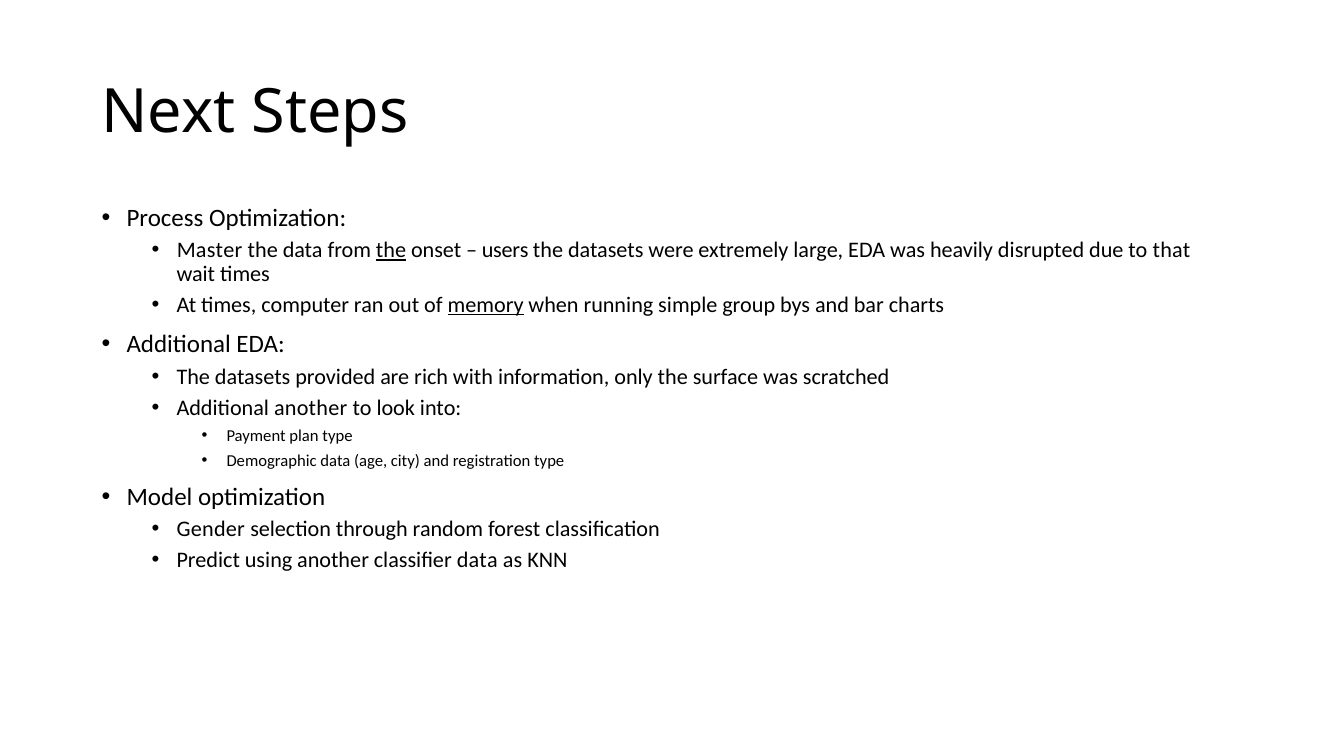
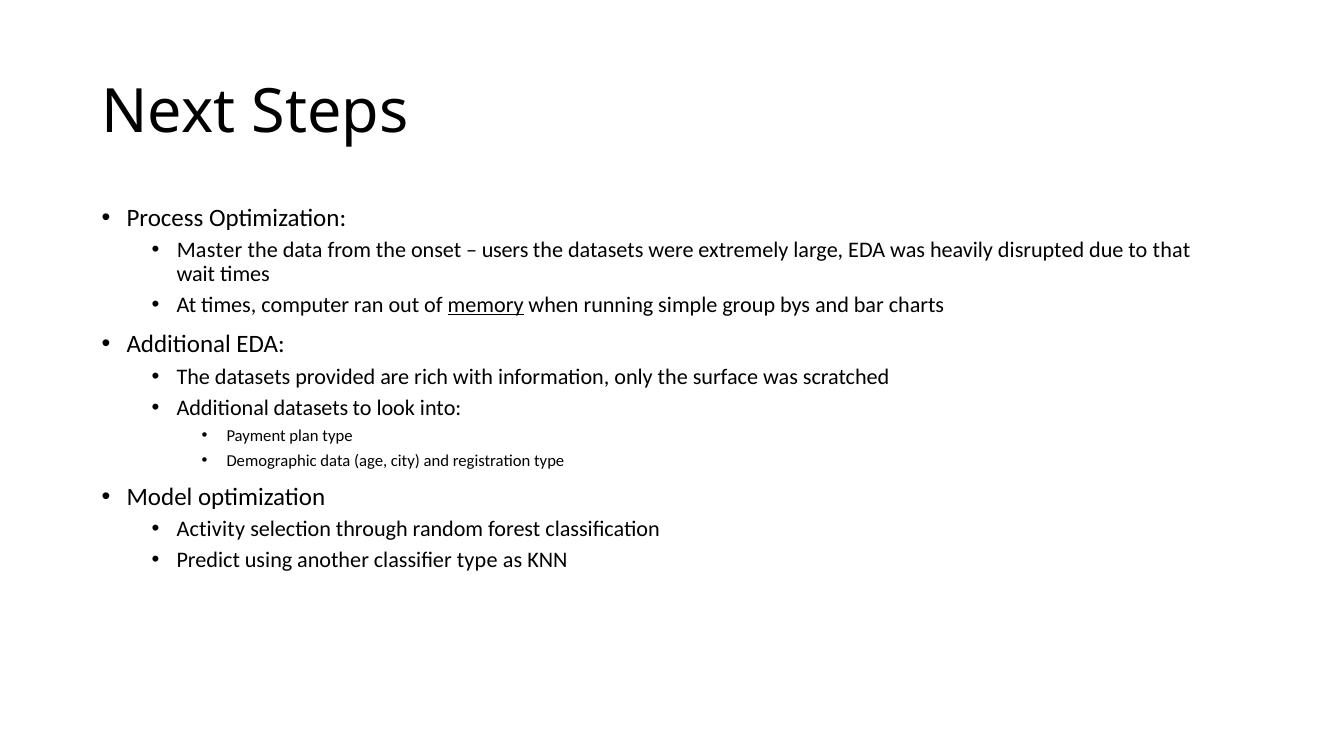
the underline: present -> none (391, 250)
Additional another: another -> datasets (311, 408)
Gender: Gender -> Activity (211, 529)
classifier data: data -> type (477, 560)
